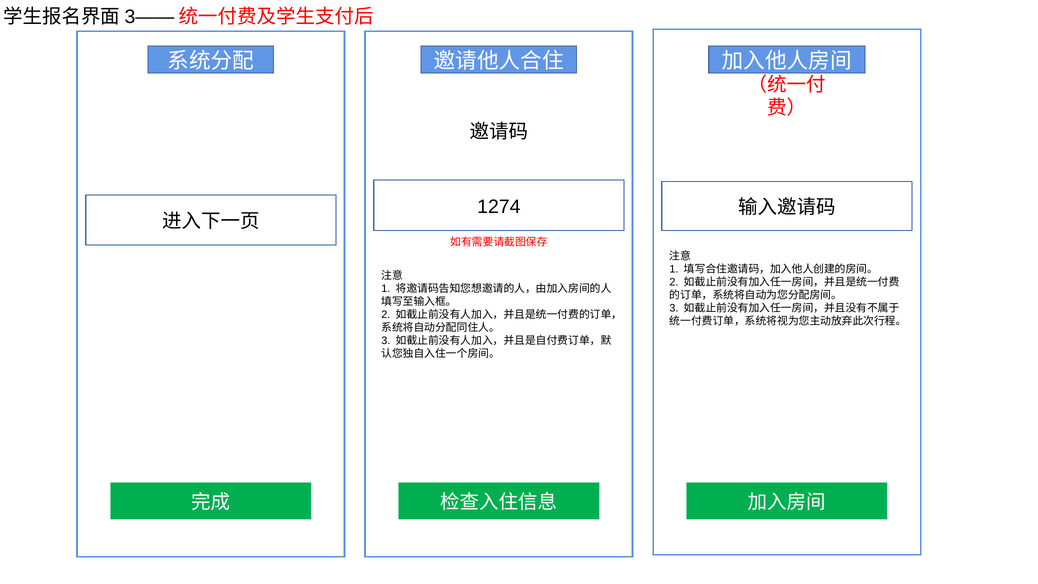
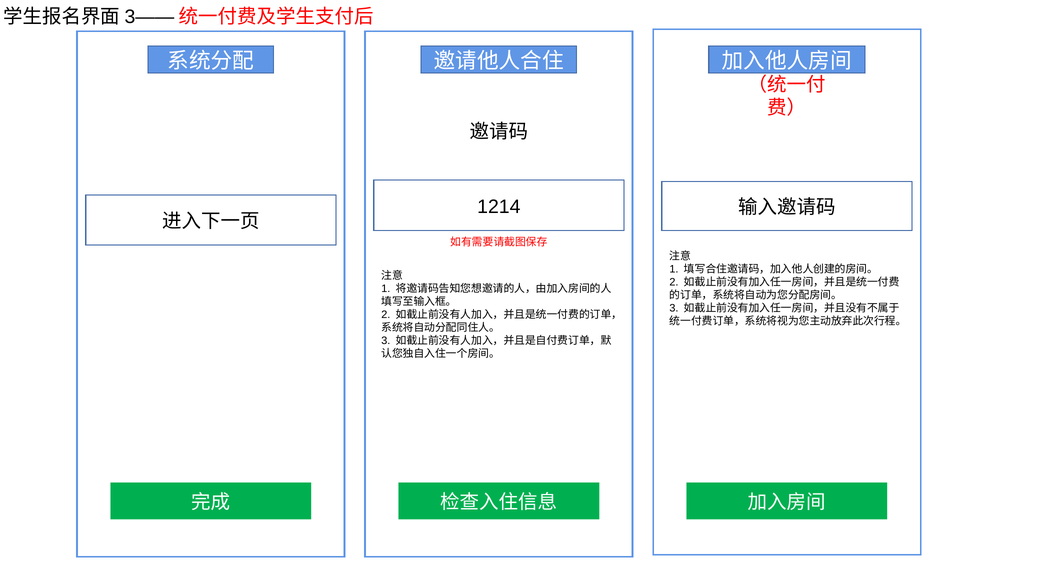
1274: 1274 -> 1214 (499, 207)
